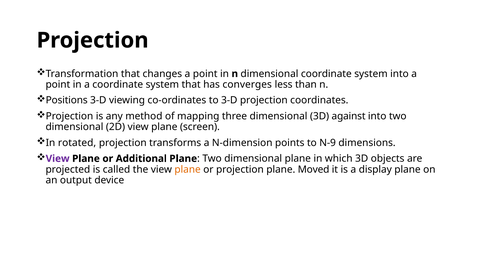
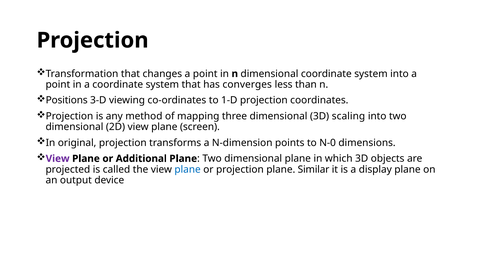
to 3-D: 3-D -> 1-D (229, 100)
against: against -> scaling (348, 116)
rotated: rotated -> original (77, 143)
N-9: N-9 -> N-0 (328, 143)
plane colour: orange -> blue (188, 169)
Moved: Moved -> Similar (314, 169)
